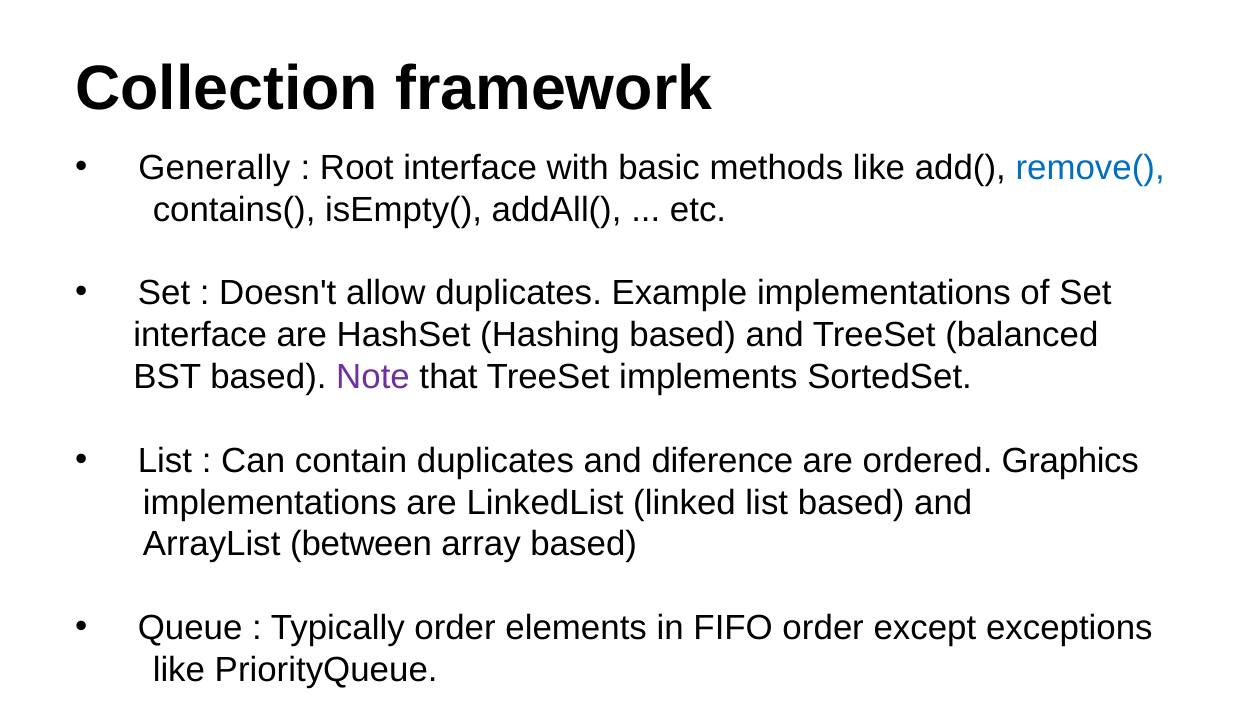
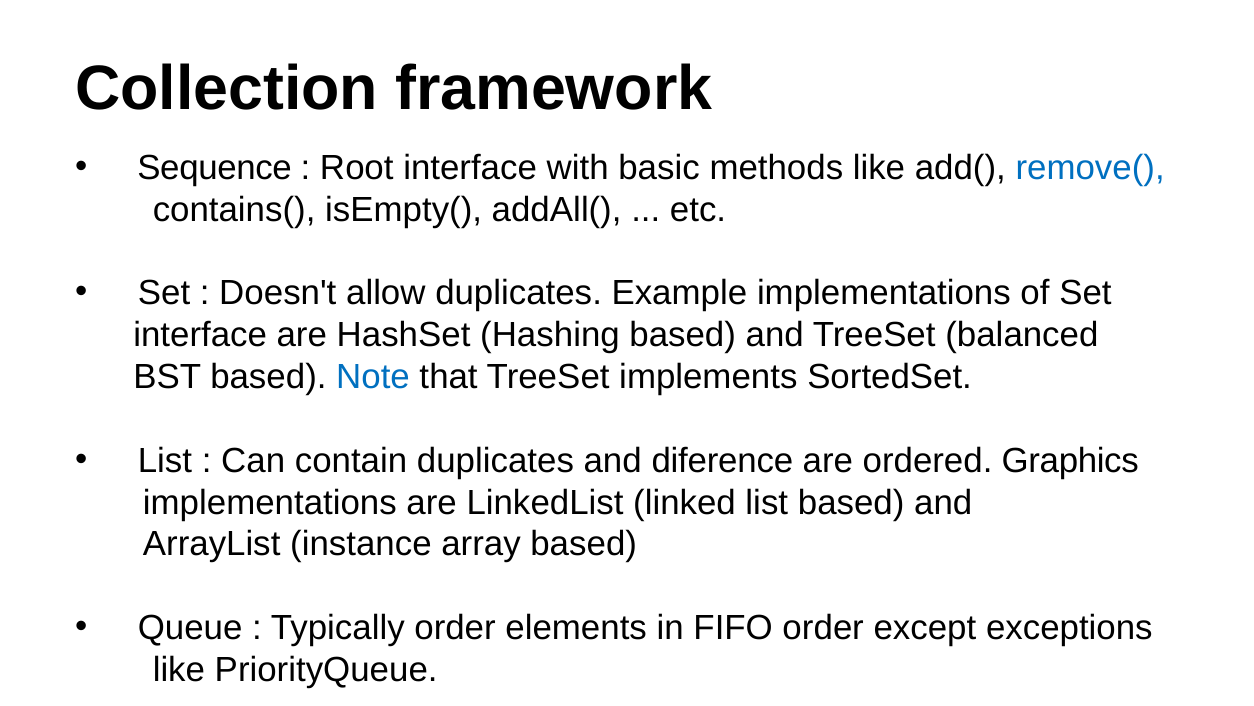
Generally: Generally -> Sequence (215, 168)
Note colour: purple -> blue (373, 377)
between: between -> instance (361, 544)
